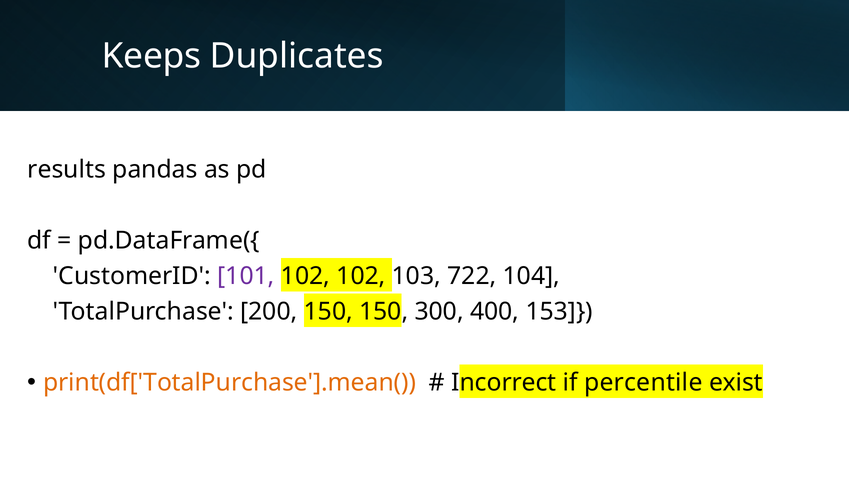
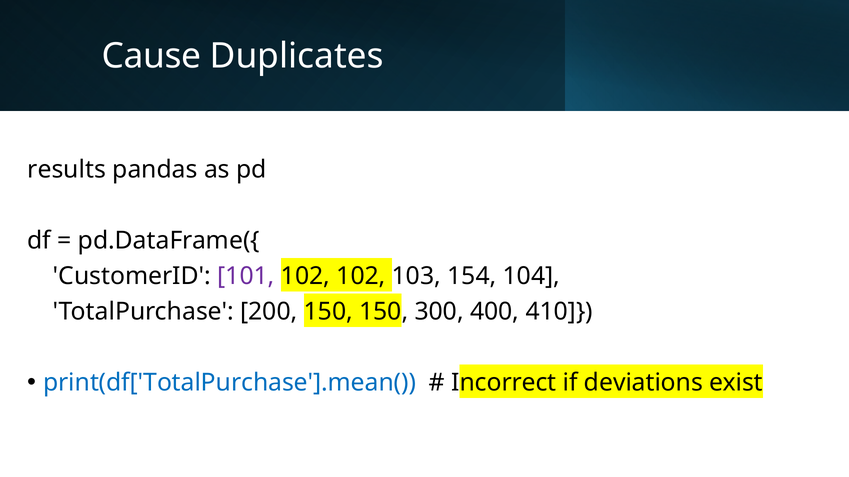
Keeps: Keeps -> Cause (151, 56)
722: 722 -> 154 (472, 276)
153: 153 -> 410 (559, 312)
print(df['TotalPurchase'].mean( colour: orange -> blue (230, 383)
percentile: percentile -> deviations (643, 383)
